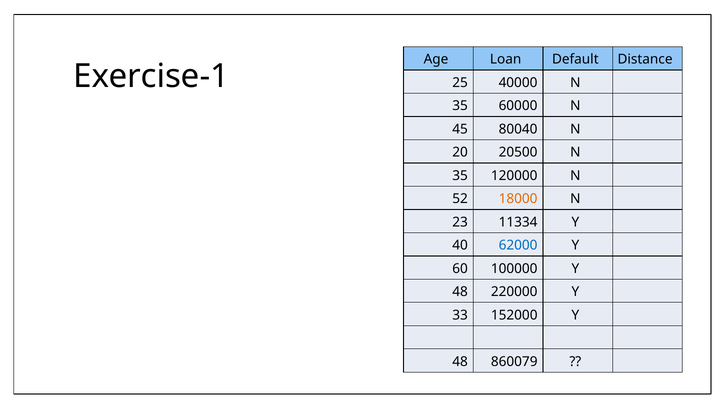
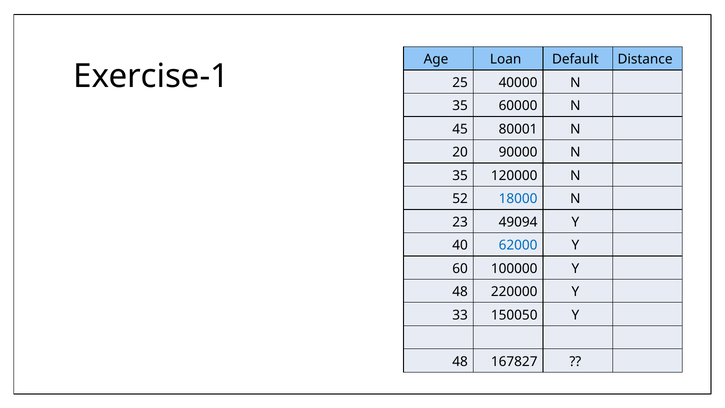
80040: 80040 -> 80001 (518, 129)
20500: 20500 -> 90000 (518, 152)
18000 colour: orange -> blue (518, 199)
11334: 11334 -> 49094 (518, 222)
152000: 152000 -> 150050 (514, 315)
860079: 860079 -> 167827 (514, 361)
